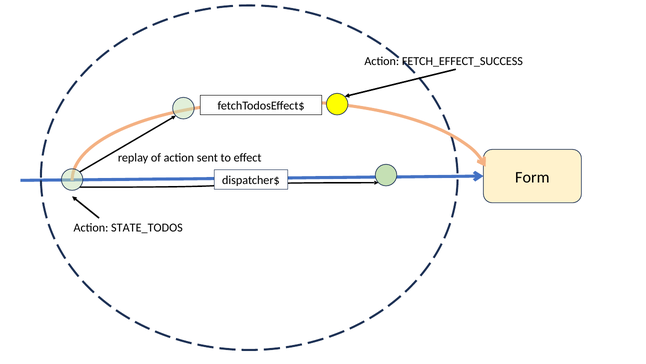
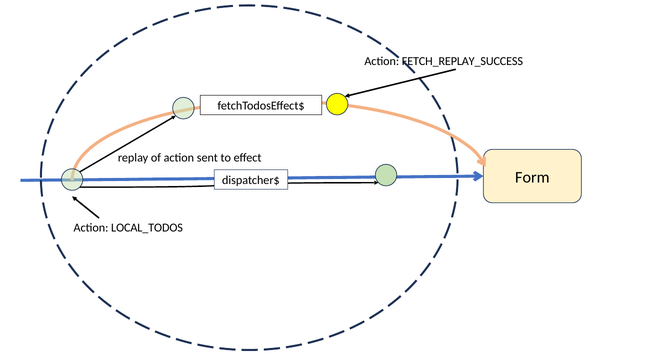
FETCH_EFFECT_SUCCESS: FETCH_EFFECT_SUCCESS -> FETCH_REPLAY_SUCCESS (462, 61)
STATE_TODOS: STATE_TODOS -> LOCAL_TODOS (147, 227)
